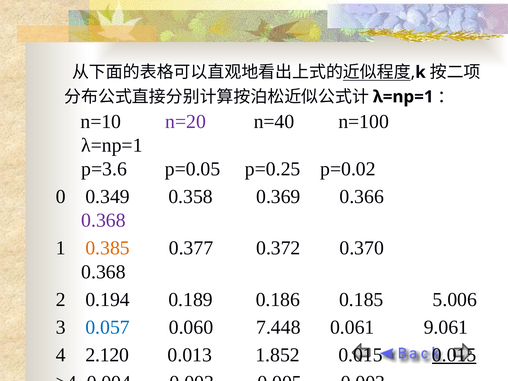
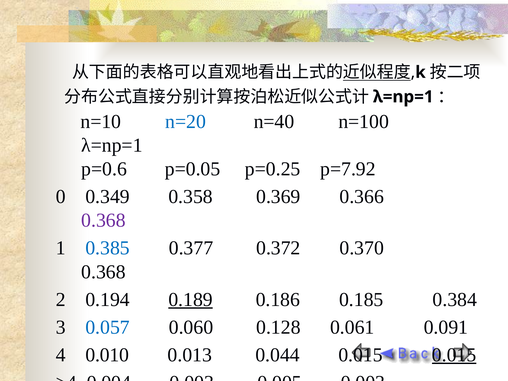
n=20 colour: purple -> blue (186, 122)
p=3.6: p=3.6 -> p=0.6 (104, 169)
p=0.02: p=0.02 -> p=7.92 (348, 169)
0.385 colour: orange -> blue (108, 248)
0.189 underline: none -> present (191, 300)
5.006: 5.006 -> 0.384 (455, 300)
7.448: 7.448 -> 0.128 (278, 327)
9.061: 9.061 -> 0.091 (446, 327)
2.120: 2.120 -> 0.010 (107, 355)
1.852: 1.852 -> 0.044 (278, 355)
